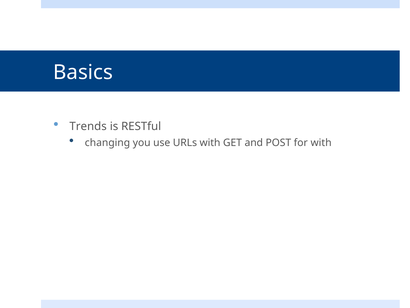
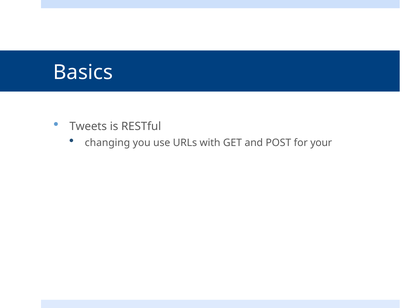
Trends: Trends -> Tweets (88, 126)
for with: with -> your (321, 142)
